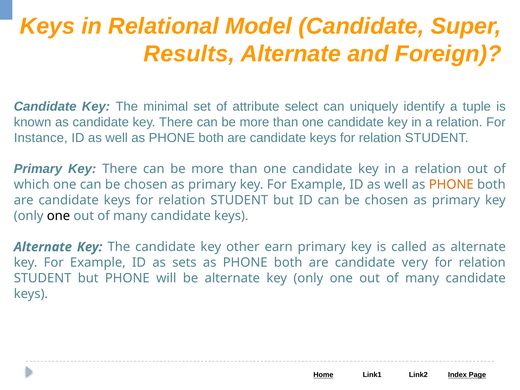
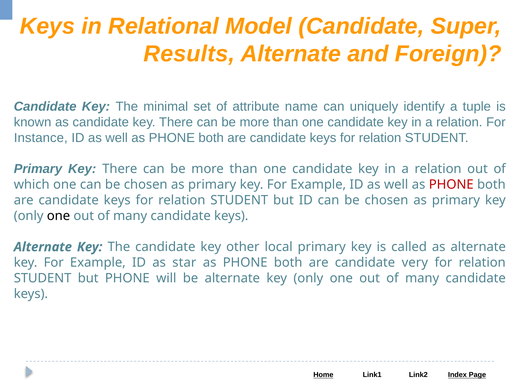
select: select -> name (301, 107)
PHONE colour: orange -> red (451, 185)
earn: earn -> local (279, 247)
sets: sets -> star (184, 263)
